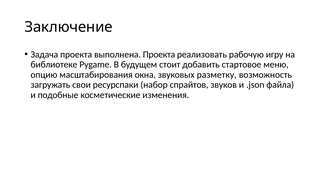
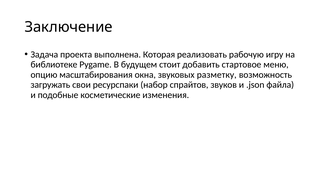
выполнена Проекта: Проекта -> Которая (159, 54)
